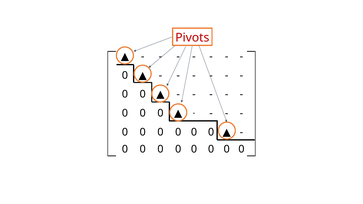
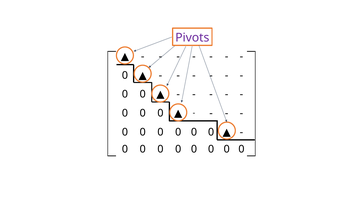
Pivots colour: red -> purple (192, 38)
